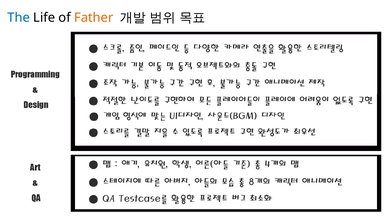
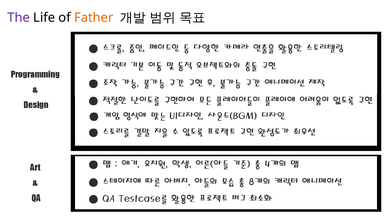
The colour: blue -> purple (19, 18)
